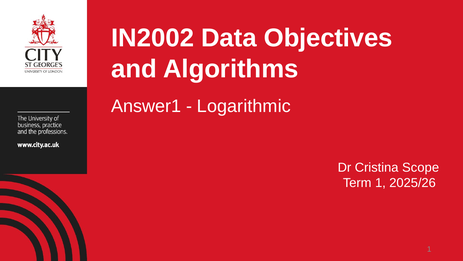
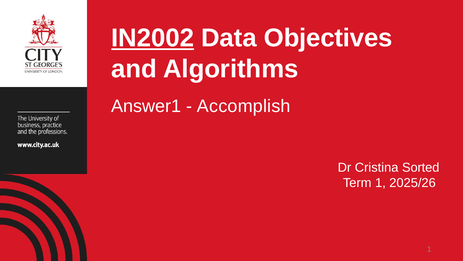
IN2002 underline: none -> present (153, 38)
Logarithmic: Logarithmic -> Accomplish (244, 106)
Scope: Scope -> Sorted (421, 167)
